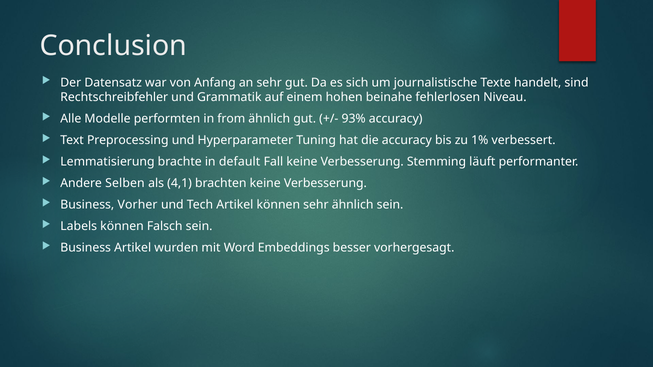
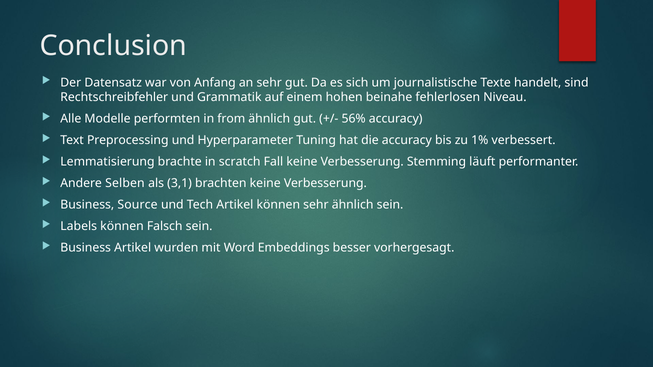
93%: 93% -> 56% (354, 119)
default: default -> scratch (240, 162)
4,1: 4,1 -> 3,1 (180, 183)
Vorher: Vorher -> Source (138, 205)
